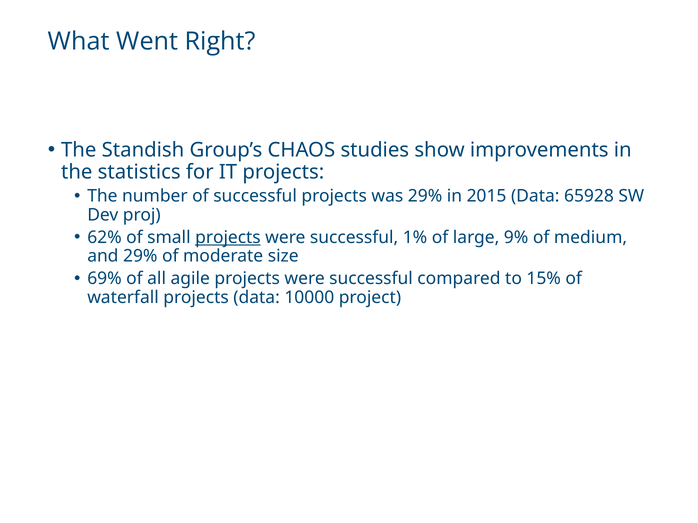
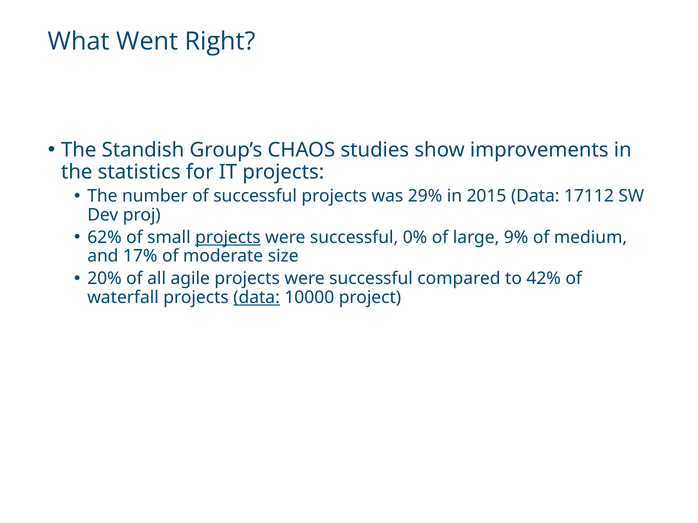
65928: 65928 -> 17112 (589, 196)
1%: 1% -> 0% (415, 238)
and 29%: 29% -> 17% (140, 256)
69%: 69% -> 20% (104, 279)
15%: 15% -> 42% (544, 279)
data underline: none -> present (257, 298)
